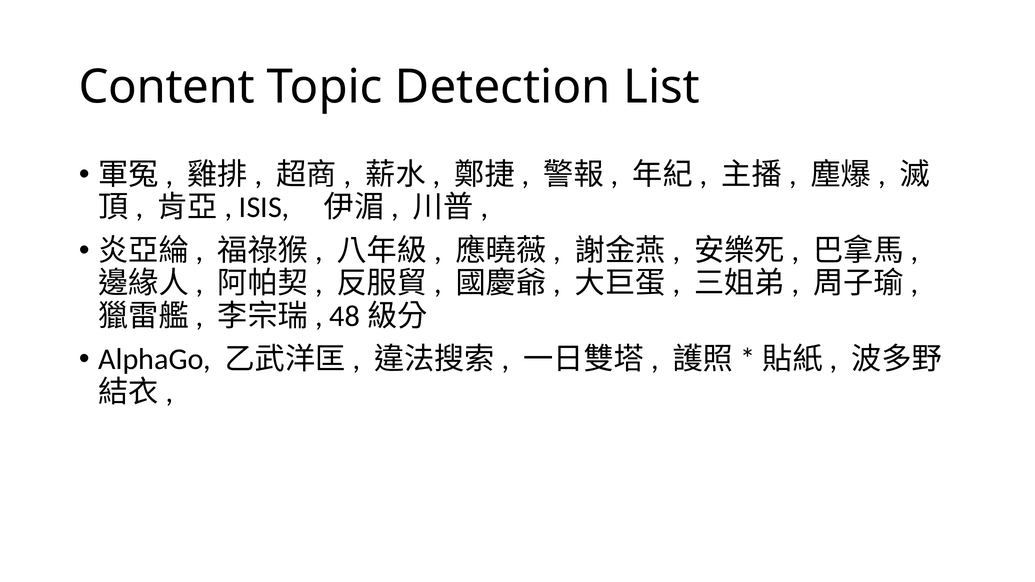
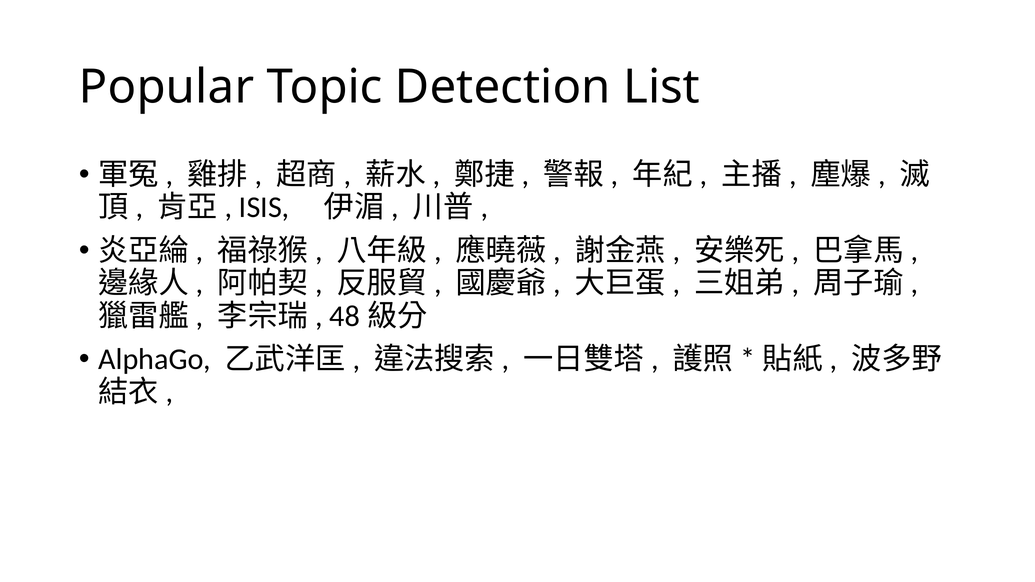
Content: Content -> Popular (167, 87)
